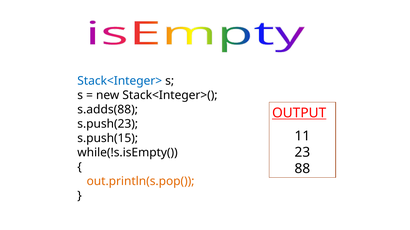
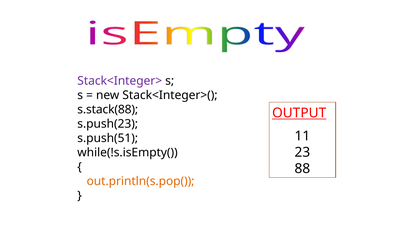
Stack<Integer> colour: blue -> purple (120, 81)
s.adds(88: s.adds(88 -> s.stack(88 (108, 110)
s.push(15: s.push(15 -> s.push(51 (108, 139)
